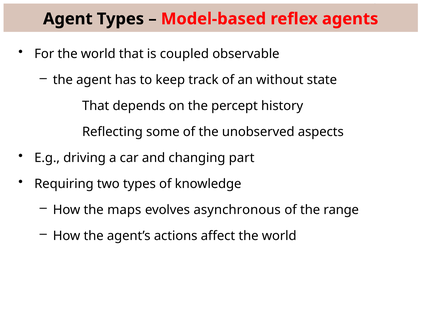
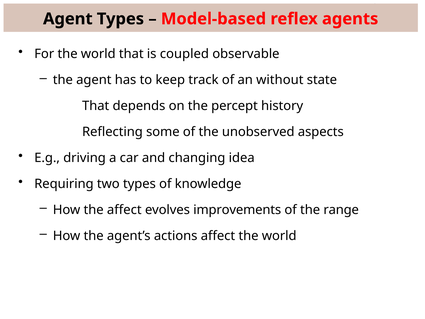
part: part -> idea (242, 158)
the maps: maps -> affect (124, 210)
asynchronous: asynchronous -> improvements (237, 210)
